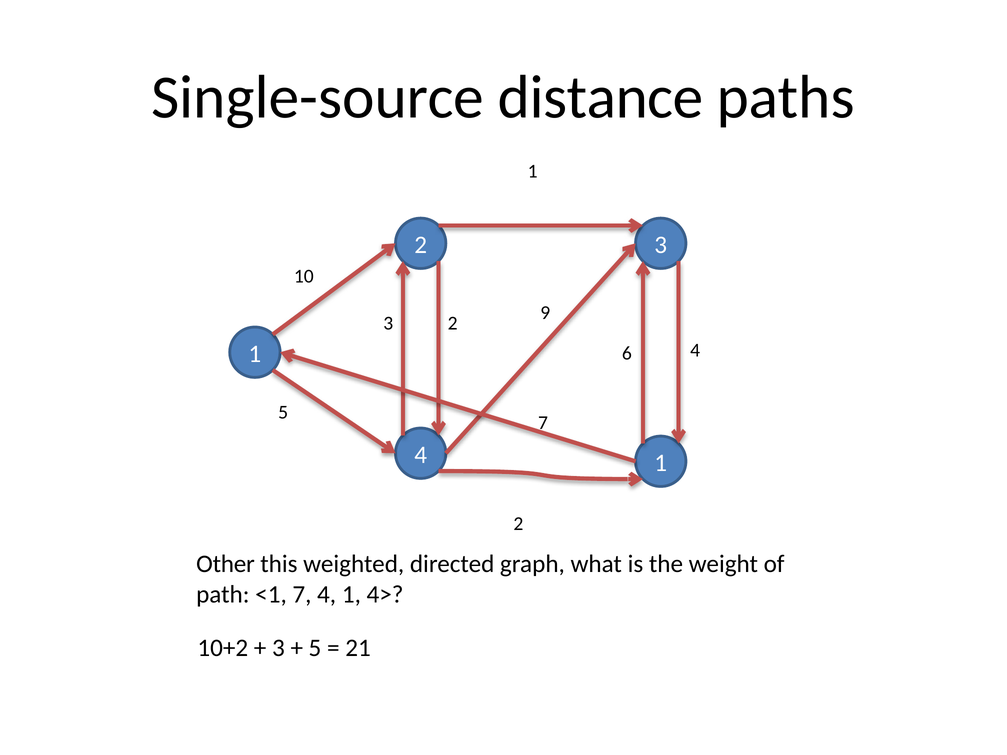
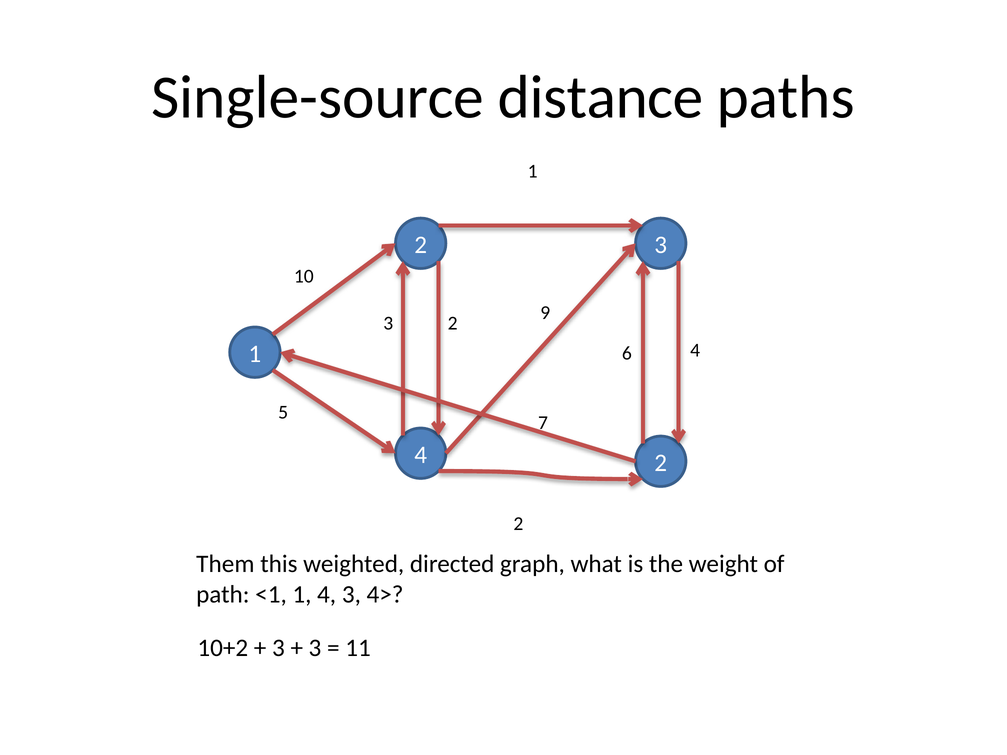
1: 1 -> 2 (661, 463)
Other: Other -> Them (225, 564)
<1 7: 7 -> 1 (302, 595)
1: 1 -> 3 (351, 595)
5: 5 -> 3 (315, 648)
21: 21 -> 11 (358, 648)
